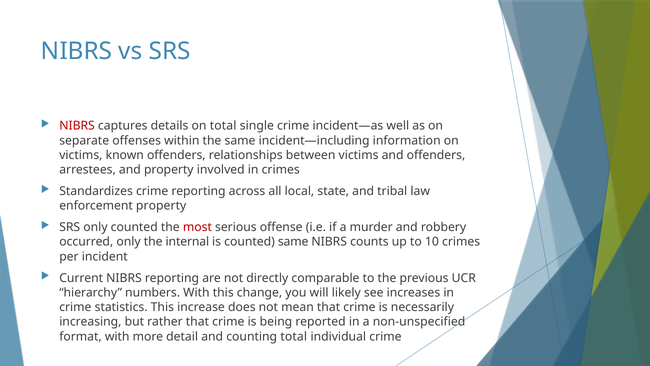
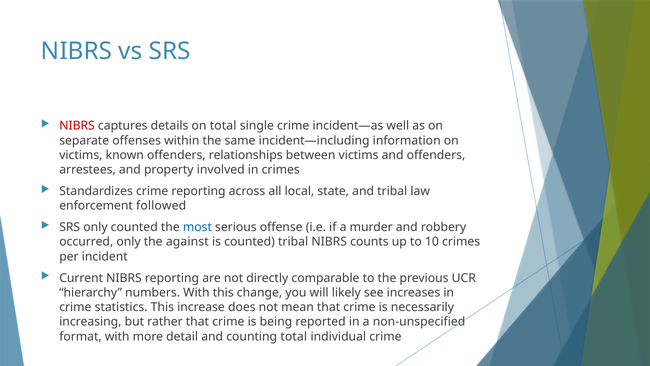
enforcement property: property -> followed (161, 206)
most colour: red -> blue (197, 227)
internal: internal -> against (187, 242)
counted same: same -> tribal (293, 242)
